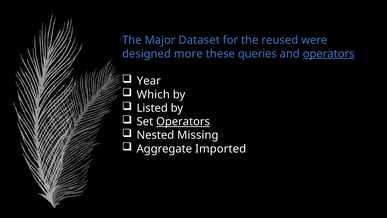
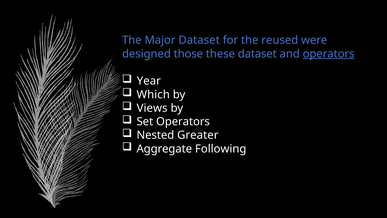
more: more -> those (188, 54)
these queries: queries -> dataset (257, 54)
Listed: Listed -> Views (152, 108)
Operators underline: present -> none (183, 122)
Missing: Missing -> Greater (198, 135)
Imported: Imported -> Following (221, 149)
